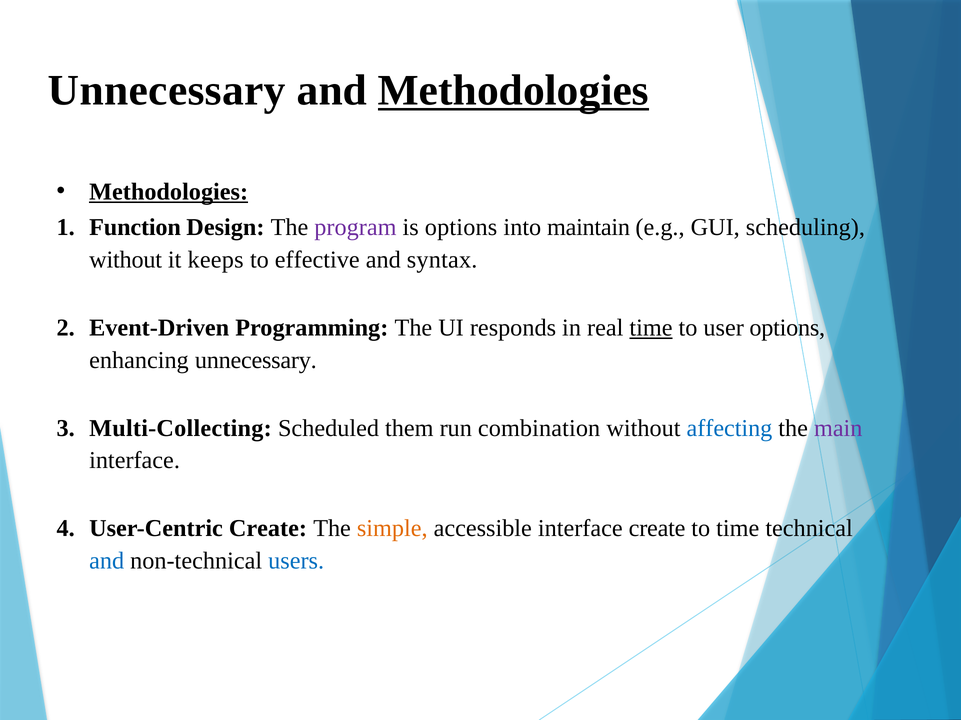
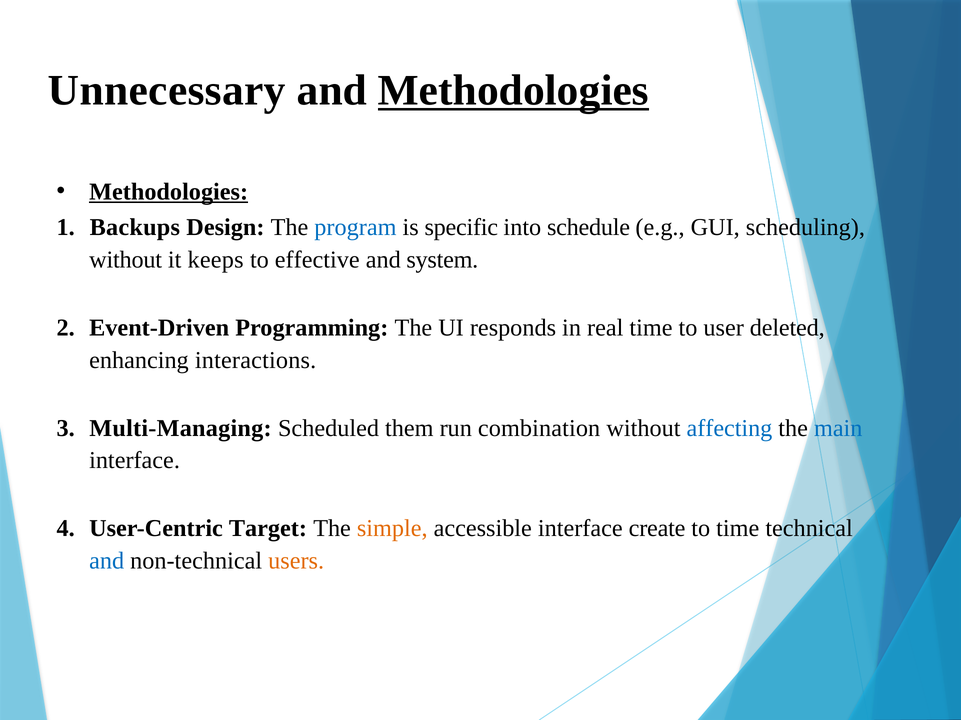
Function: Function -> Backups (135, 228)
program colour: purple -> blue (355, 228)
is options: options -> specific (461, 228)
maintain: maintain -> schedule (589, 228)
syntax: syntax -> system (442, 260)
time underline: present -> none (651, 328)
user options: options -> deleted (787, 328)
enhancing unnecessary: unnecessary -> interactions (256, 360)
Multi-Collecting: Multi-Collecting -> Multi-Managing (180, 429)
main colour: purple -> blue (838, 429)
User-Centric Create: Create -> Target (268, 529)
users colour: blue -> orange (296, 561)
